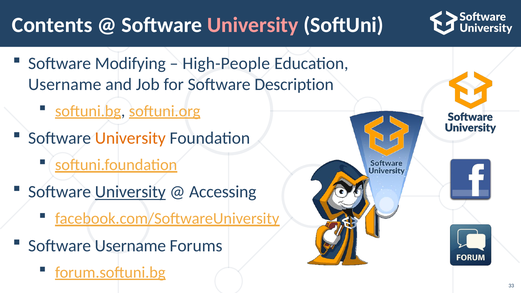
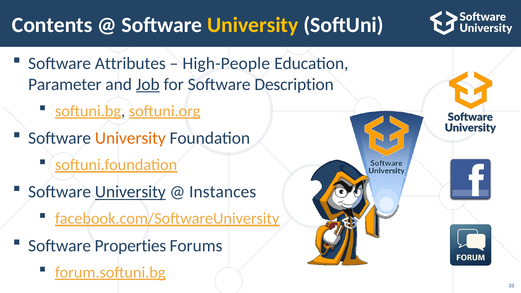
University colour: pink -> yellow (253, 25)
Modifying: Modifying -> Attributes (130, 64)
Username: Username -> Parameter (65, 84)
Job underline: none -> present (148, 84)
Accessing: Accessing -> Instances (223, 192)
Software Username: Username -> Properties (130, 246)
